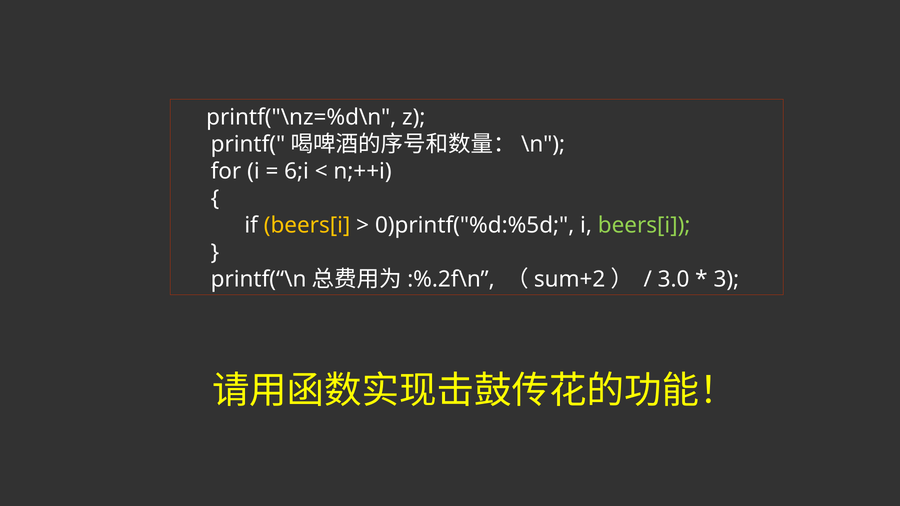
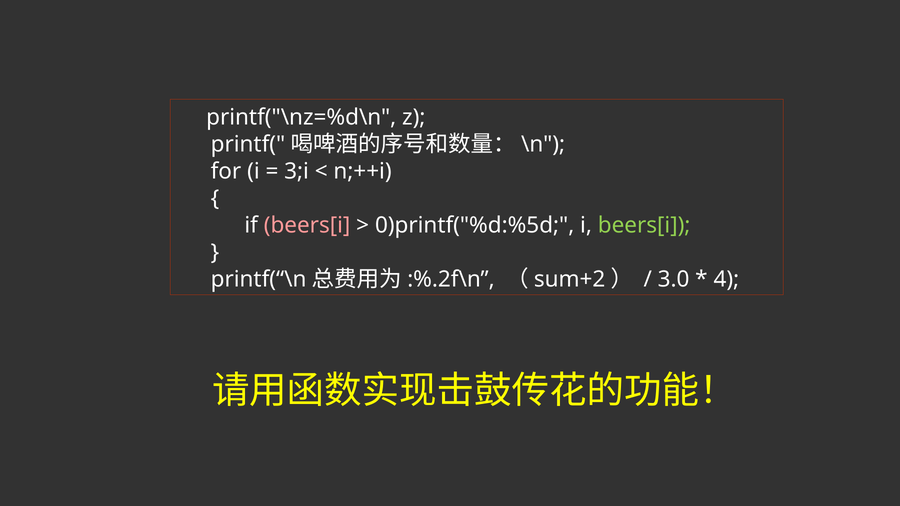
6;i: 6;i -> 3;i (297, 172)
beers[i colour: yellow -> pink (307, 226)
3: 3 -> 4 (726, 280)
